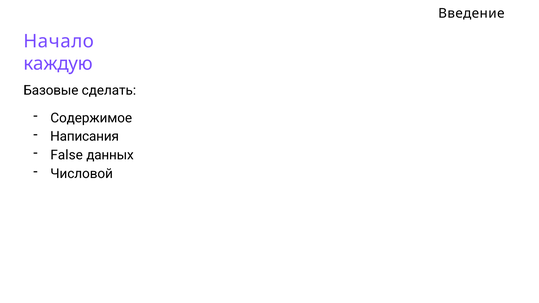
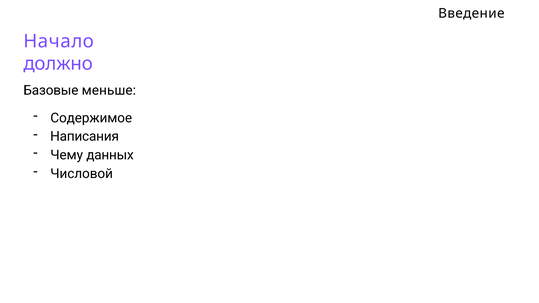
каждую: каждую -> должно (58, 64)
сделать: сделать -> меньше (109, 90)
False: False -> Чему (67, 155)
